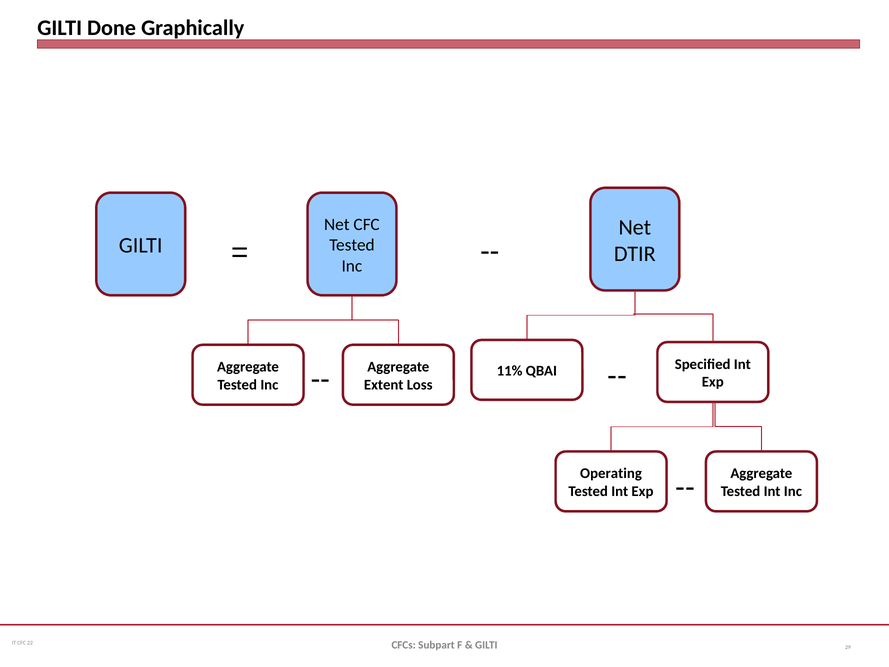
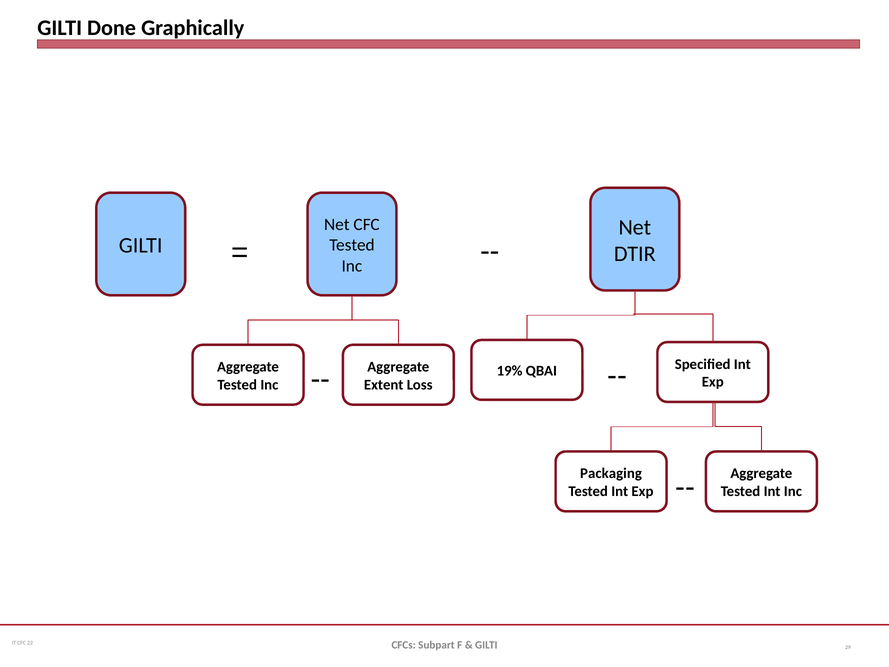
11%: 11% -> 19% (510, 371)
Operating: Operating -> Packaging (611, 473)
